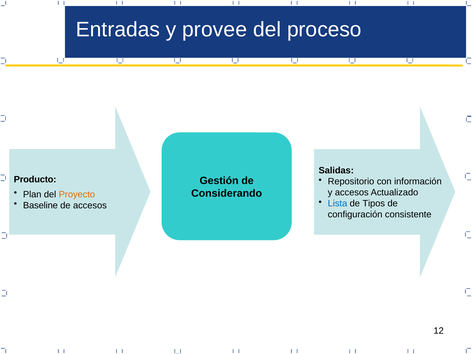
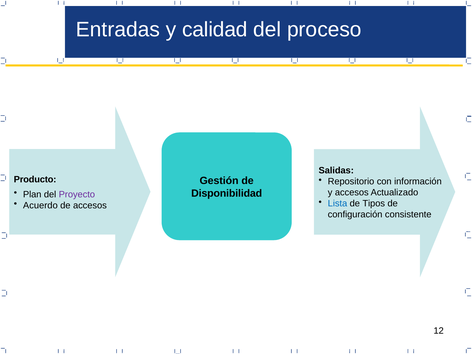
provee: provee -> calidad (215, 30)
Considerando: Considerando -> Disponibilidad (227, 193)
Proyecto colour: orange -> purple (77, 194)
Baseline: Baseline -> Acuerdo (40, 205)
